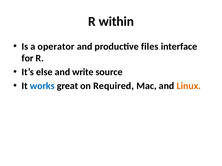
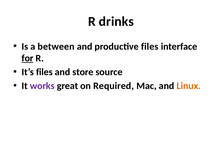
within: within -> drinks (116, 21)
operator: operator -> between (56, 47)
for underline: none -> present (28, 58)
It’s else: else -> files (44, 72)
write: write -> store (83, 72)
works colour: blue -> purple (42, 86)
